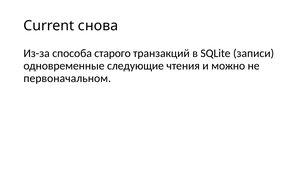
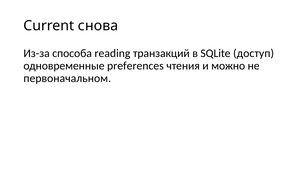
старого: старого -> reading (112, 53)
записи: записи -> доступ (254, 53)
следующие: следующие -> preferences (135, 66)
